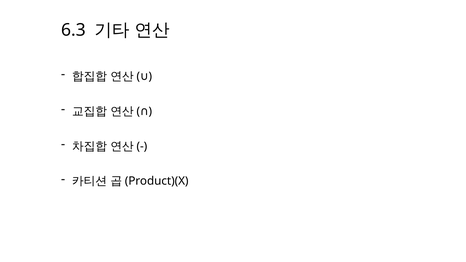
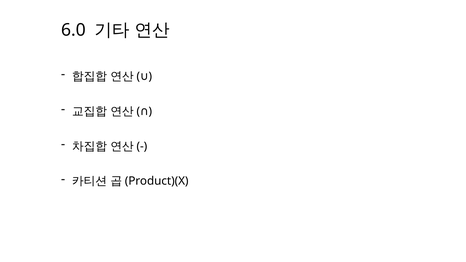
6.3: 6.3 -> 6.0 (73, 30)
